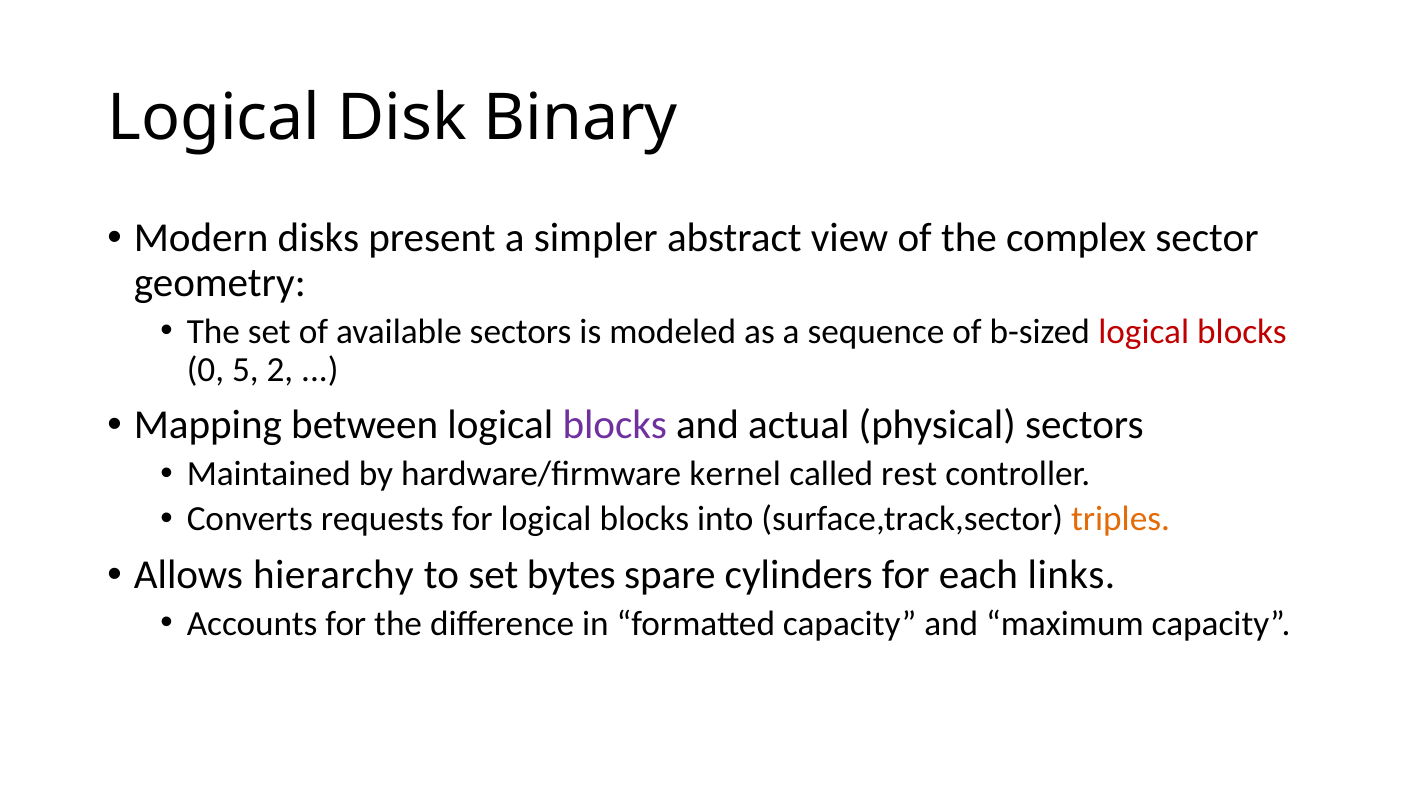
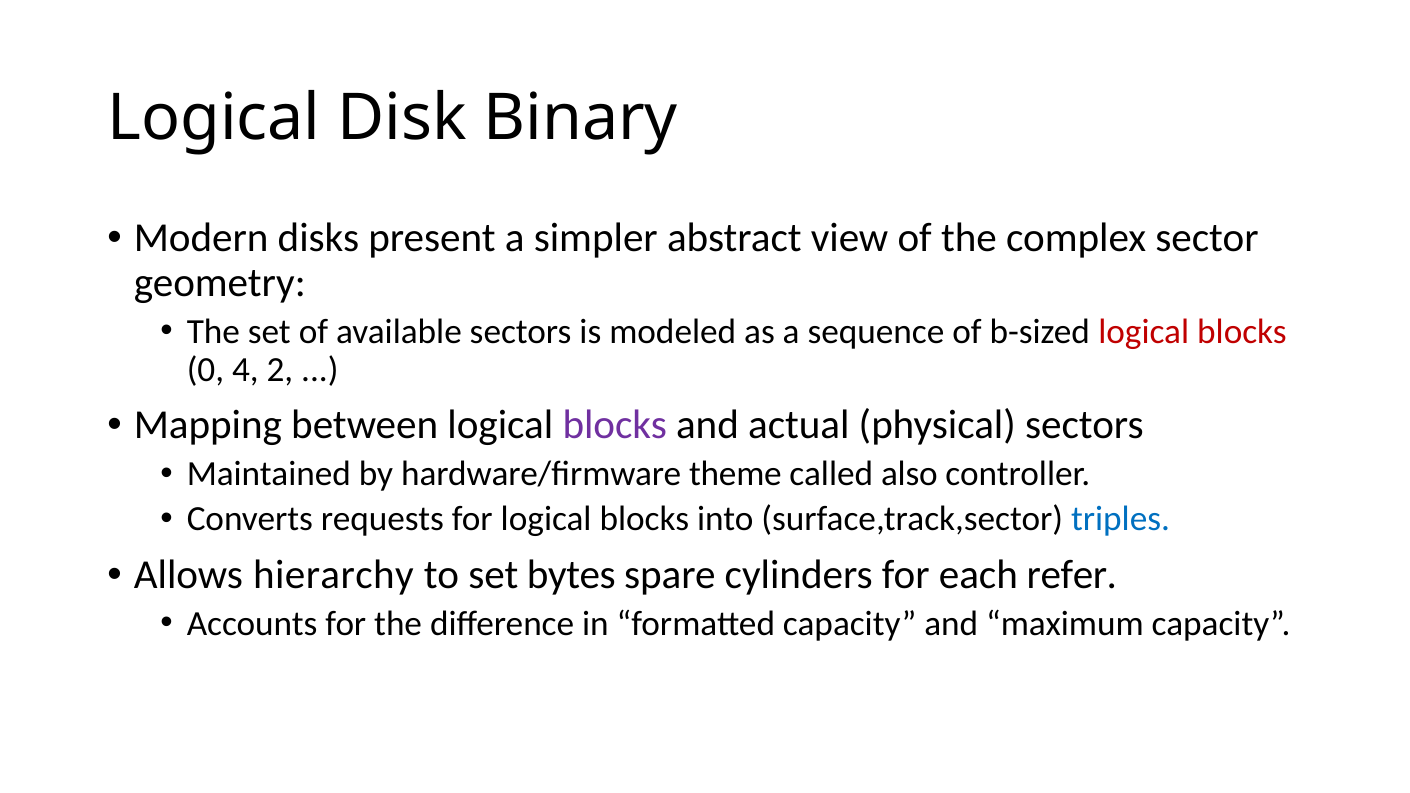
5: 5 -> 4 (245, 369)
kernel: kernel -> theme (735, 474)
rest: rest -> also (909, 474)
triples colour: orange -> blue (1121, 519)
links: links -> refer (1072, 575)
